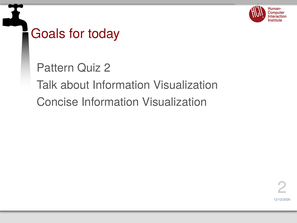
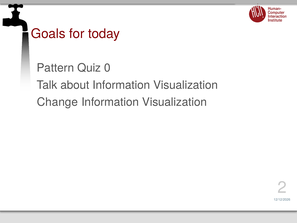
Quiz 2: 2 -> 0 (107, 68)
Concise: Concise -> Change (57, 102)
